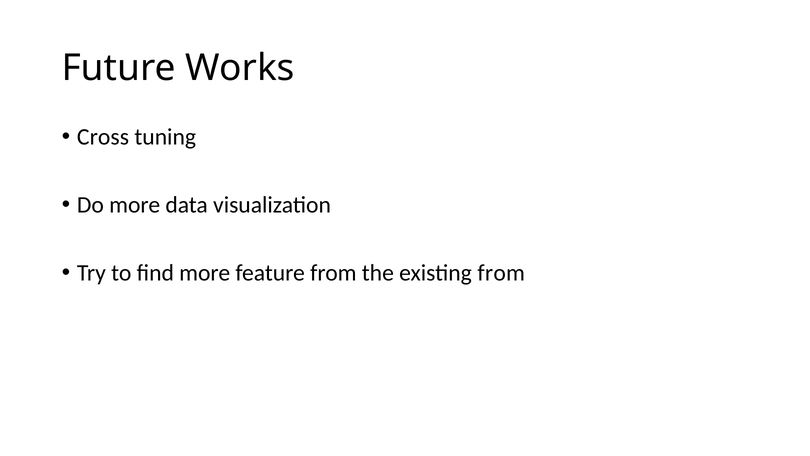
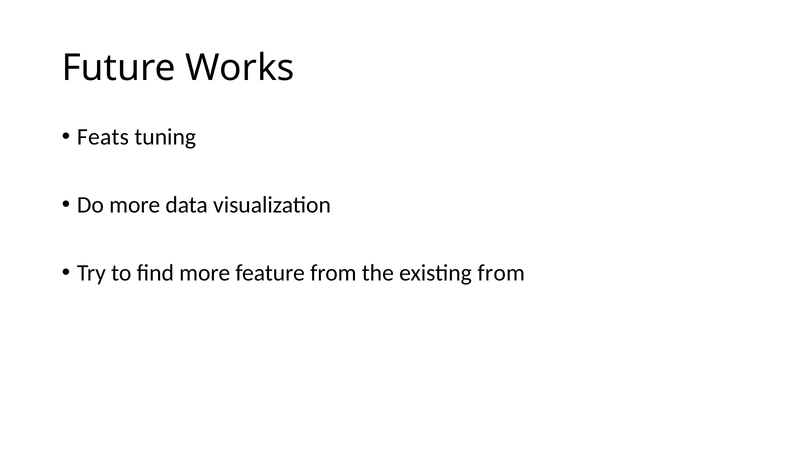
Cross: Cross -> Feats (103, 137)
